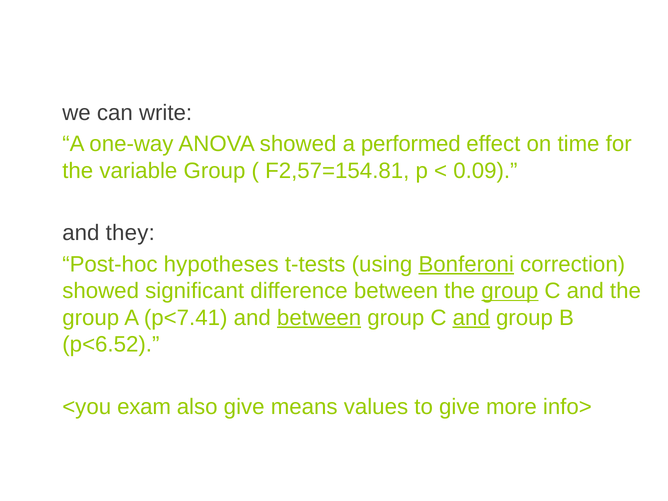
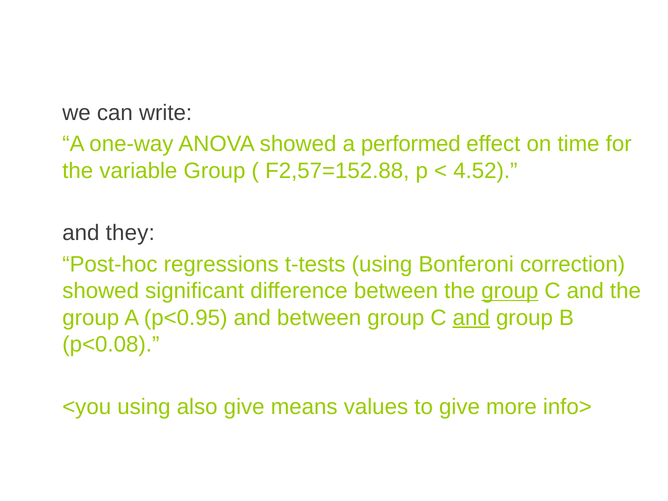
F2,57=154.81: F2,57=154.81 -> F2,57=152.88 (337, 171)
0.09: 0.09 -> 4.52 (485, 171)
hypotheses: hypotheses -> regressions (221, 264)
Bonferoni underline: present -> none (466, 264)
p<7.41: p<7.41 -> p<0.95 (186, 318)
between underline: present -> none (319, 318)
p<6.52: p<6.52 -> p<0.08 (111, 344)
<you exam: exam -> using (144, 407)
